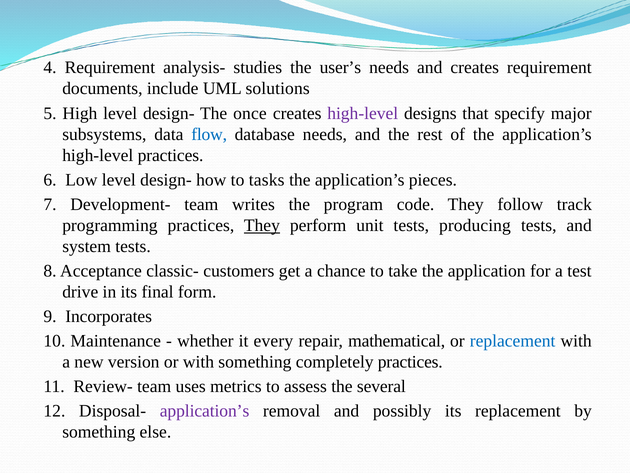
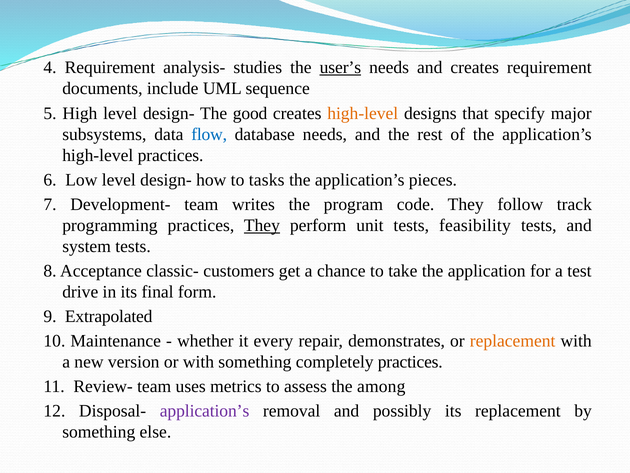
user’s underline: none -> present (340, 68)
solutions: solutions -> sequence (278, 89)
once: once -> good (250, 113)
high‐level colour: purple -> orange (363, 113)
producing: producing -> feasibility (475, 225)
Incorporates: Incorporates -> Extrapolated (109, 316)
mathematical: mathematical -> demonstrates (397, 341)
replacement colour: blue -> orange (513, 341)
several: several -> among (381, 386)
